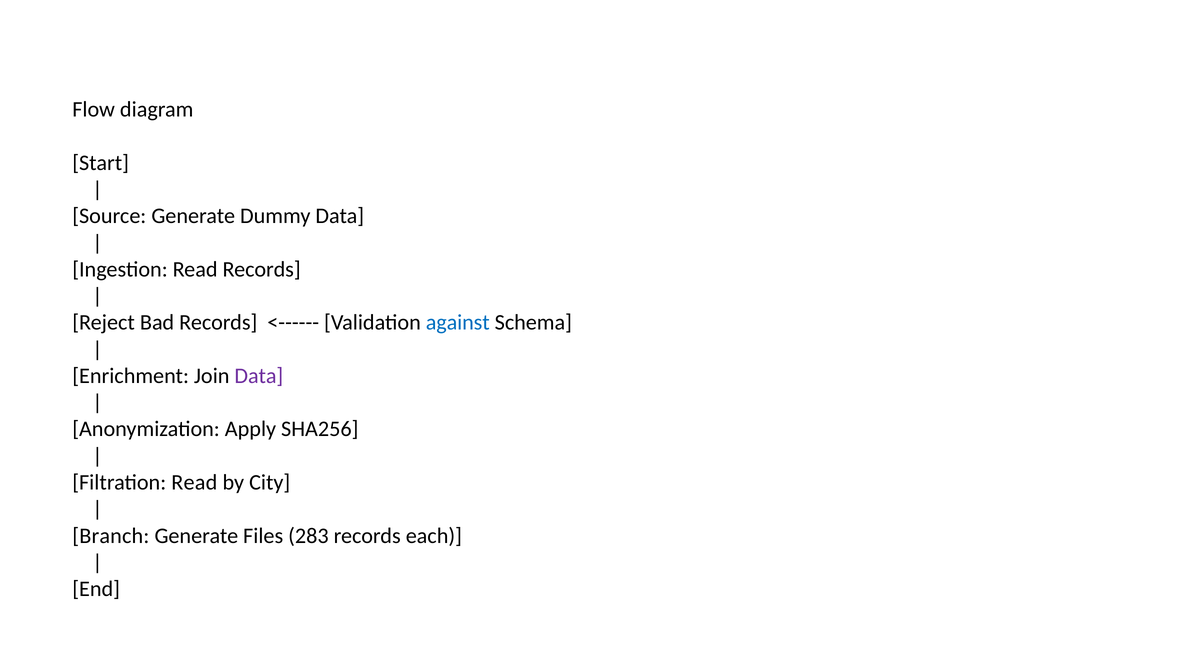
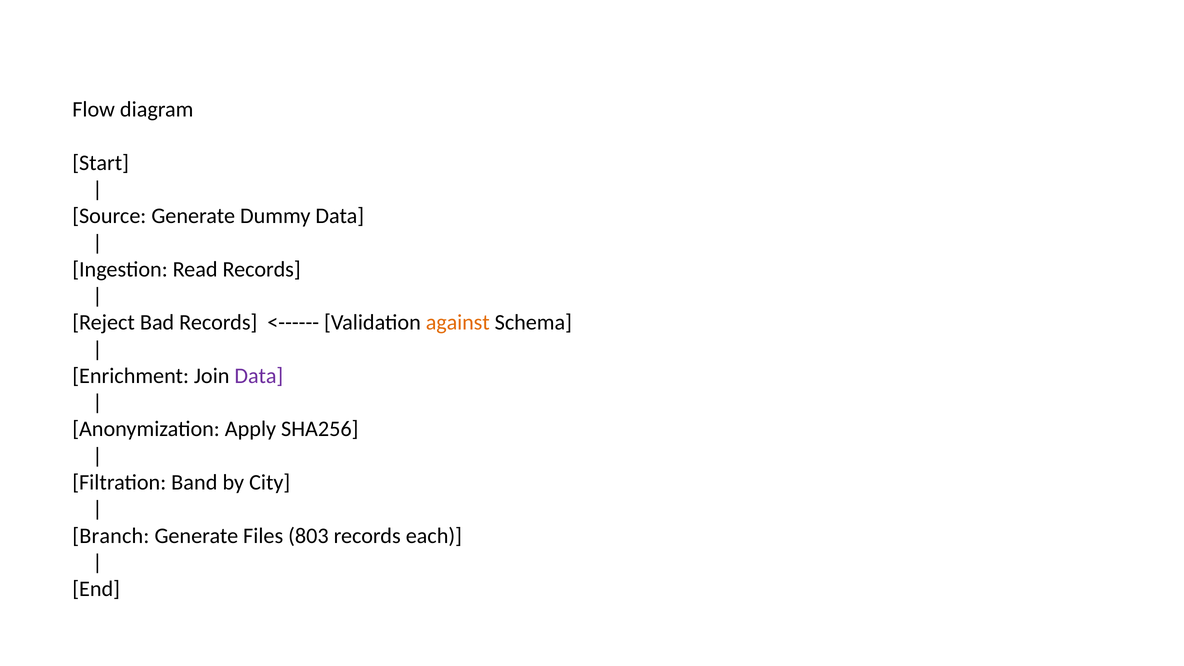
against colour: blue -> orange (458, 323)
Filtration Read: Read -> Band (194, 482)
283: 283 -> 803 (308, 536)
